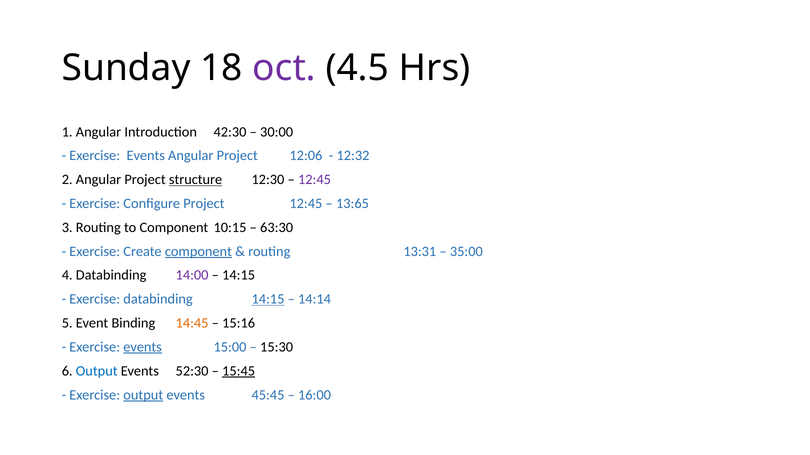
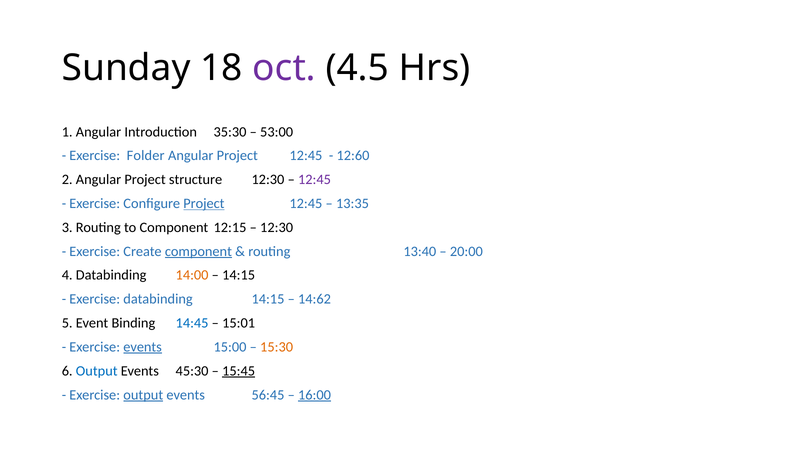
42:30: 42:30 -> 35:30 (230, 132)
30:00: 30:00 -> 53:00 (277, 132)
Events: Events -> Folder (146, 156)
Angular Project 12:06: 12:06 -> 12:45 (306, 156)
12:32: 12:32 -> 12:60 (353, 156)
structure underline: present -> none (196, 180)
Project underline: none -> present (204, 204)
13:65: 13:65 -> 13:35 (352, 204)
10:15: 10:15 -> 12:15 (230, 228)
63:30: 63:30 -> 12:30 (277, 228)
13:31: 13:31 -> 13:40 (420, 252)
35:00: 35:00 -> 20:00 (466, 252)
14:00 colour: purple -> orange (192, 276)
14:15 underline: present -> none (268, 300)
14:14: 14:14 -> 14:62 (315, 300)
14:45 colour: orange -> blue (192, 324)
15:16: 15:16 -> 15:01 (239, 324)
15:30 colour: black -> orange (277, 347)
52:30: 52:30 -> 45:30 (192, 371)
45:45: 45:45 -> 56:45 (268, 395)
16:00 underline: none -> present (315, 395)
